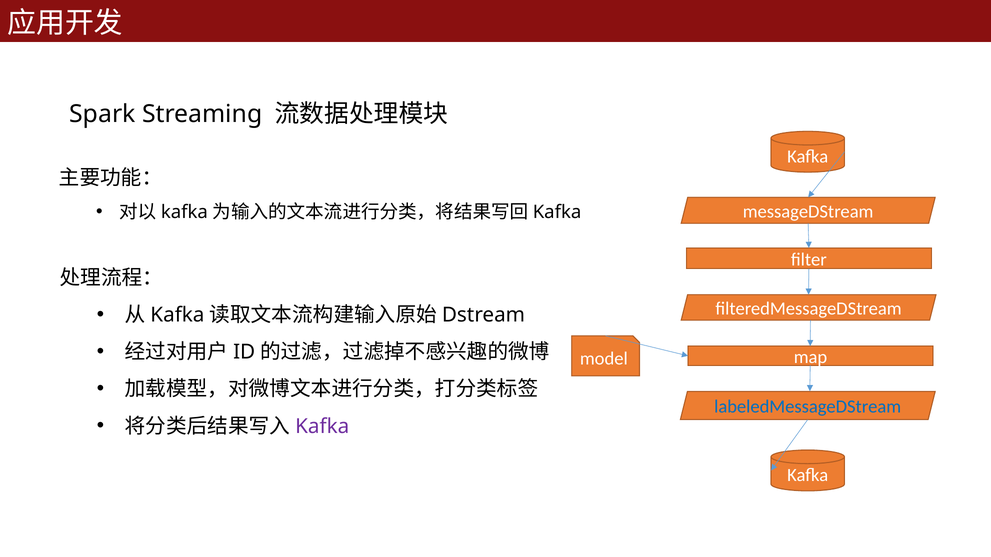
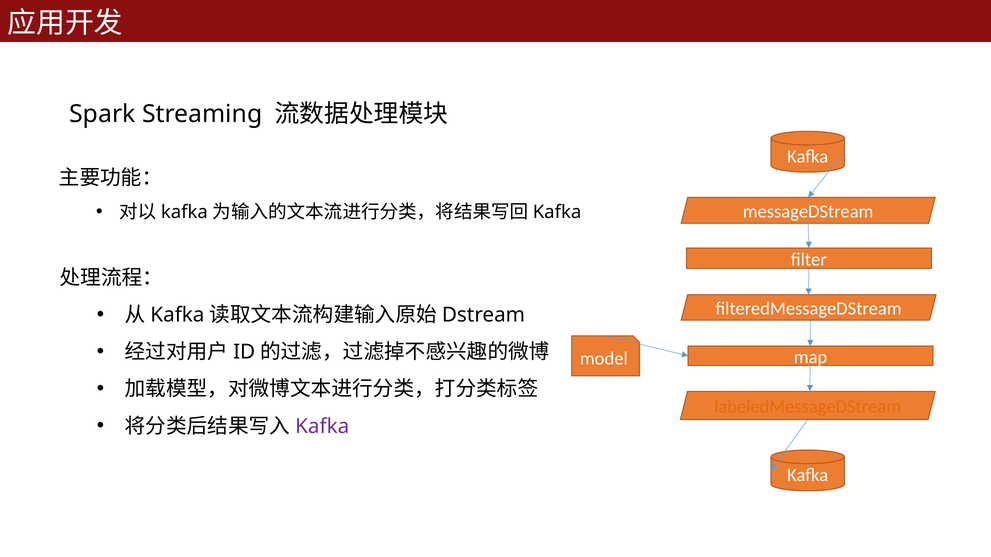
labeledMessageDStream colour: blue -> orange (808, 407)
